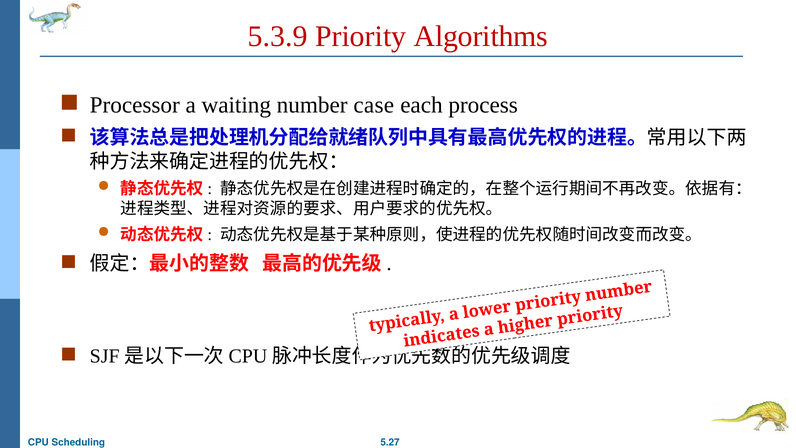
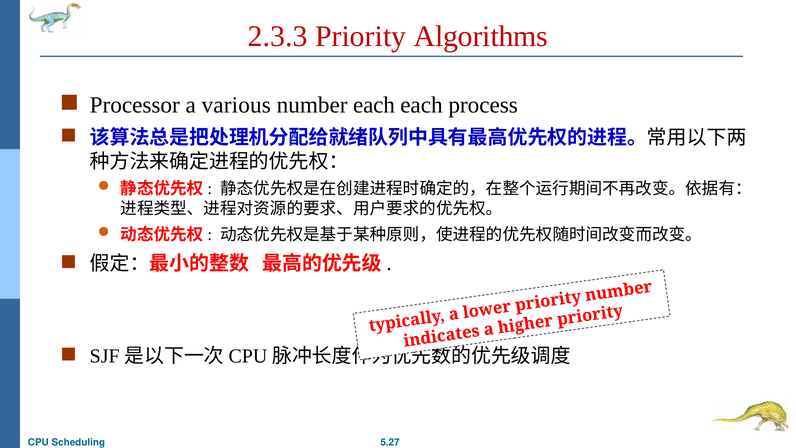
5.3.9: 5.3.9 -> 2.3.3 (278, 36)
waiting: waiting -> various (236, 105)
number case: case -> each (374, 105)
